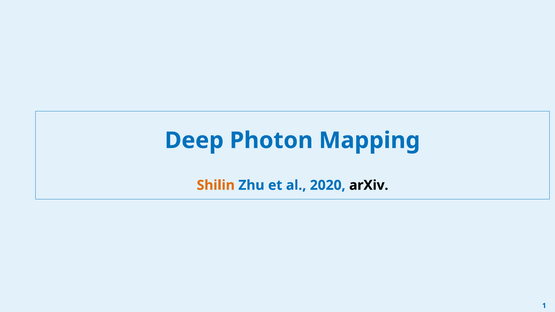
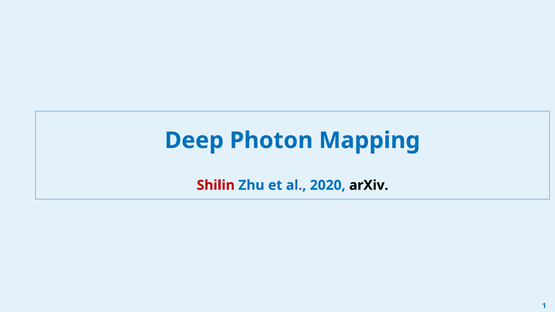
Shilin colour: orange -> red (216, 185)
